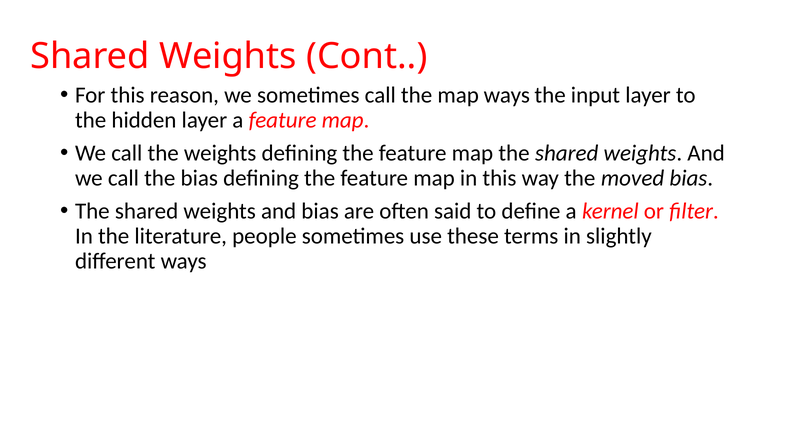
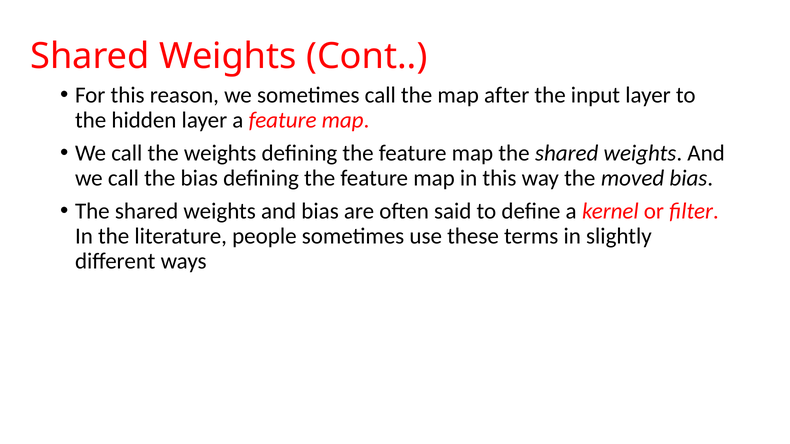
map ways: ways -> after (507, 95)
